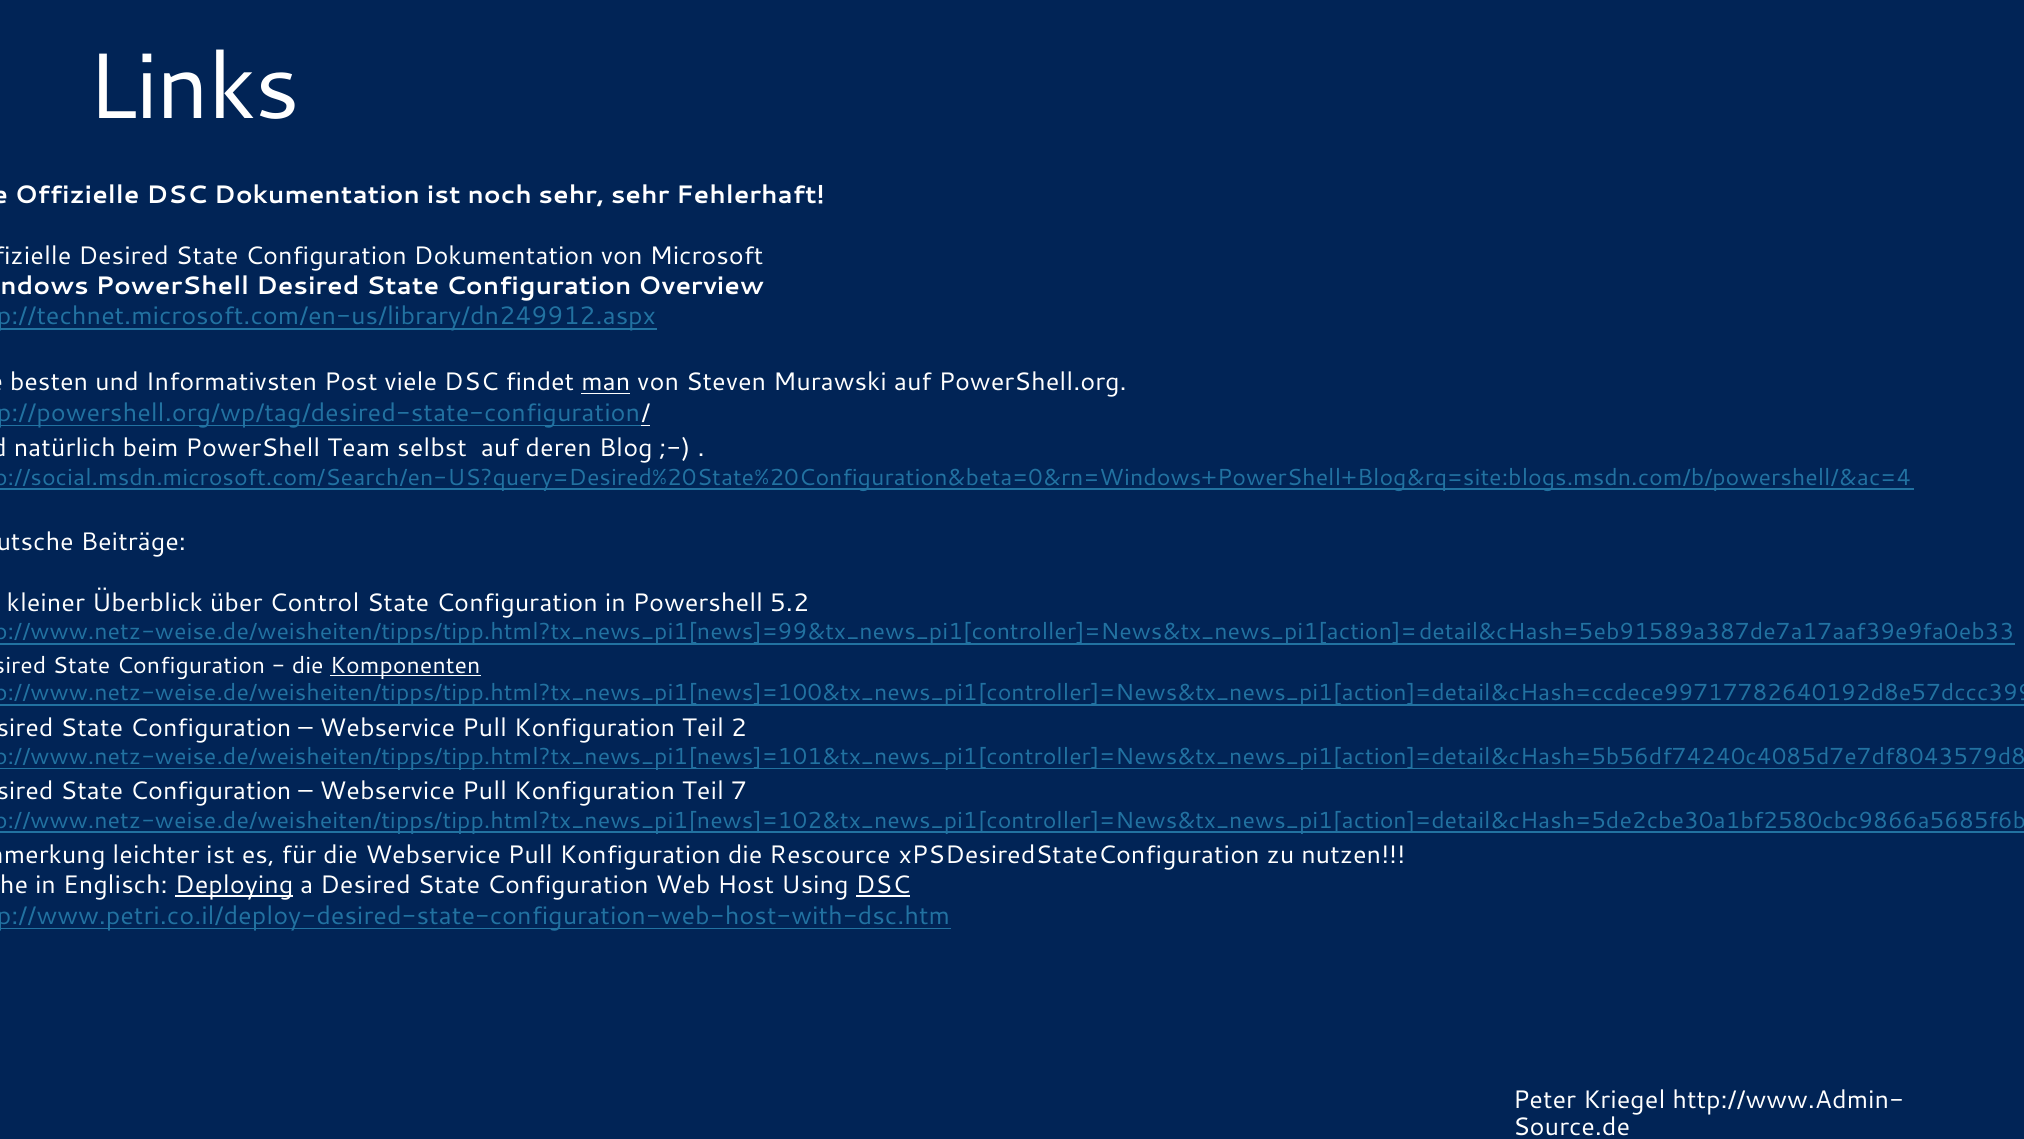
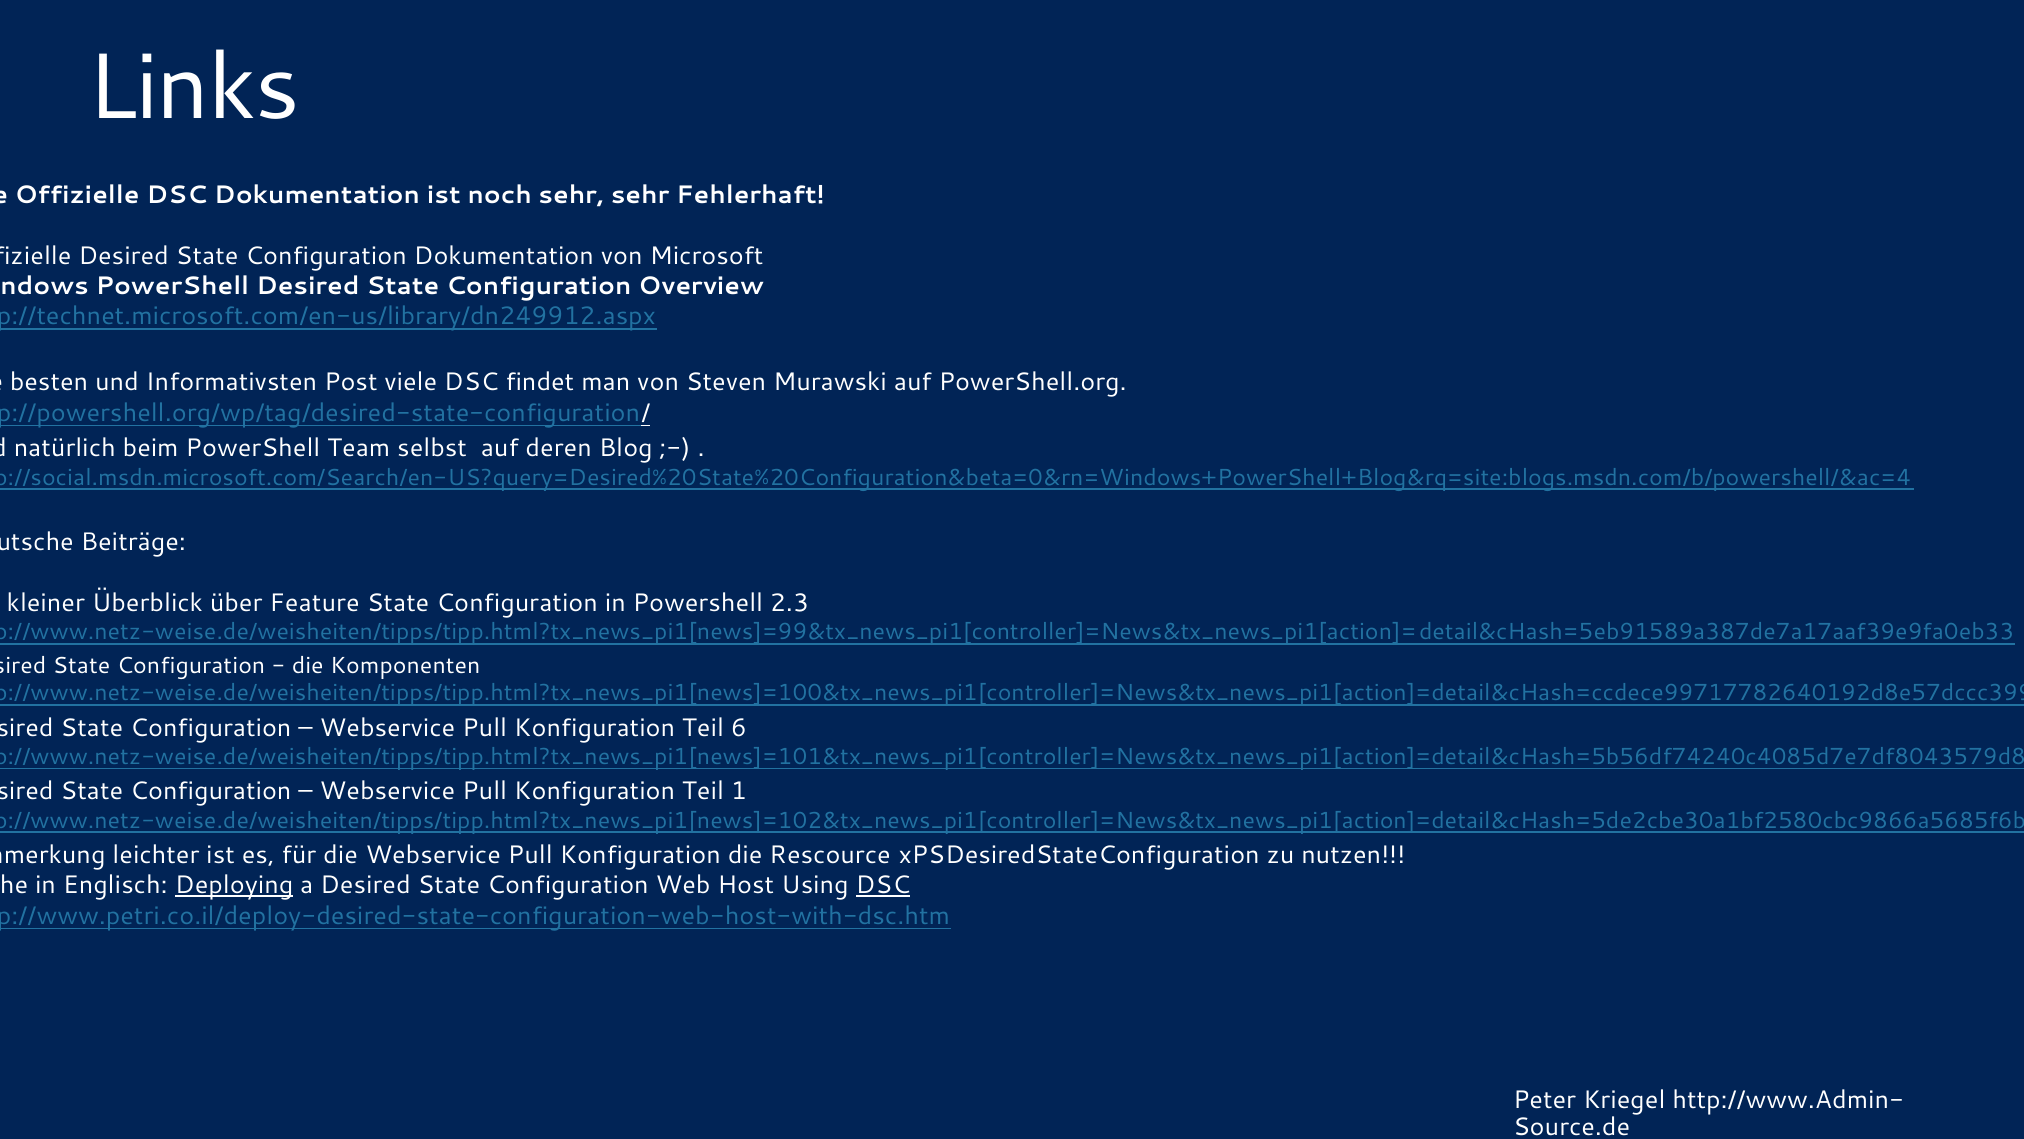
man underline: present -> none (606, 382)
Control: Control -> Feature (315, 603)
5.2: 5.2 -> 2.3 (790, 603)
Komponenten underline: present -> none (405, 665)
2: 2 -> 6 (739, 728)
7: 7 -> 1 (739, 791)
